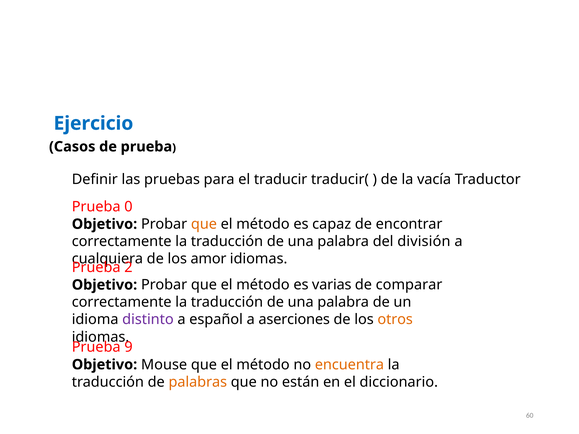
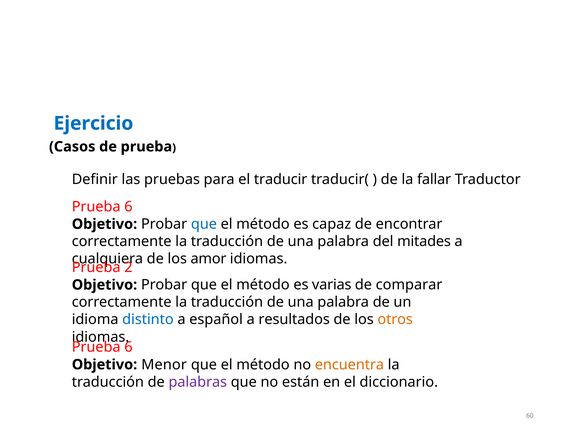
vacía: vacía -> fallar (434, 180)
0: 0 -> 6 (128, 207)
que colour: orange -> blue (204, 224)
división: división -> mitades (424, 242)
distinto colour: purple -> blue (148, 320)
aserciones: aserciones -> resultados (294, 320)
9: 9 -> 6 (128, 347)
Mouse: Mouse -> Menor (164, 365)
palabras colour: orange -> purple (198, 382)
